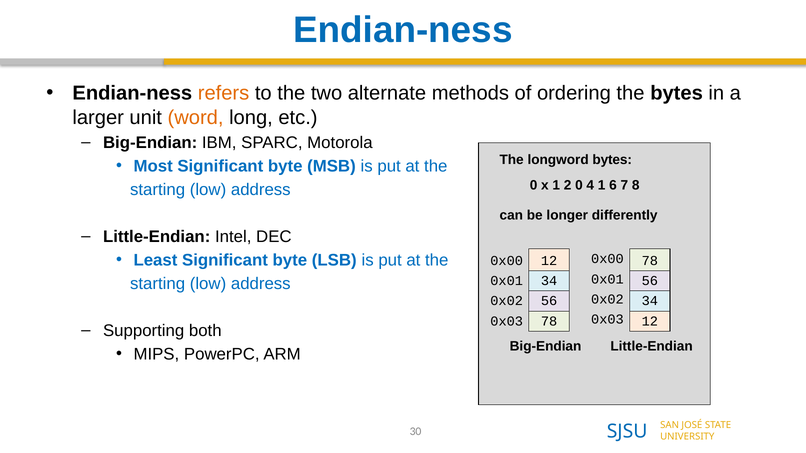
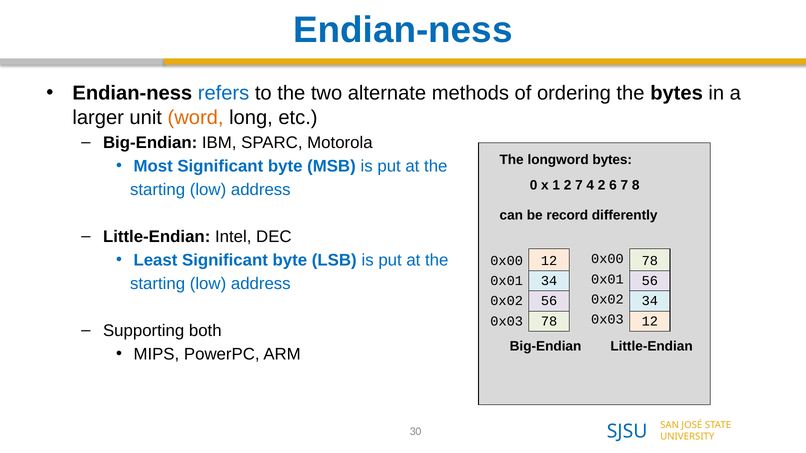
refers colour: orange -> blue (224, 93)
2 0: 0 -> 7 (579, 185)
4 1: 1 -> 2 (602, 185)
longer: longer -> record (567, 216)
